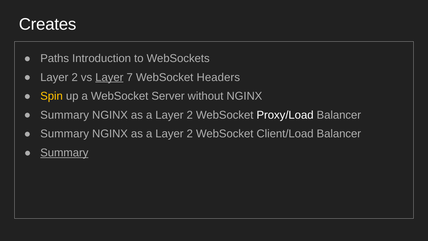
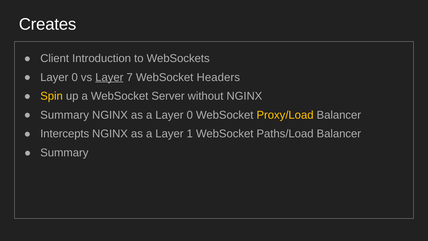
Paths: Paths -> Client (55, 58)
2: 2 -> 0 (75, 77)
2: 2 -> 0 (190, 115)
Proxy/Load colour: white -> yellow (285, 115)
Summary: Summary -> Intercepts (65, 134)
2: 2 -> 1 (190, 134)
Client/Load: Client/Load -> Paths/Load (285, 134)
Summary underline: present -> none (64, 153)
